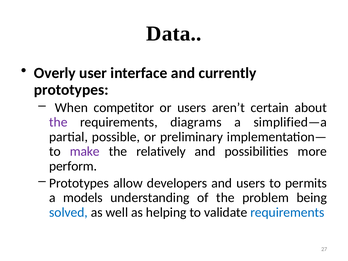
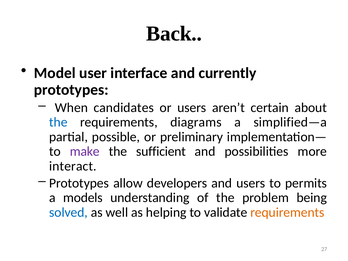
Data: Data -> Back (174, 34)
Overly: Overly -> Model (55, 73)
competitor: competitor -> candidates (124, 108)
the colour: purple -> blue (58, 122)
relatively: relatively -> sufficient (161, 151)
perform: perform -> interact (73, 166)
requirements colour: blue -> orange (287, 212)
